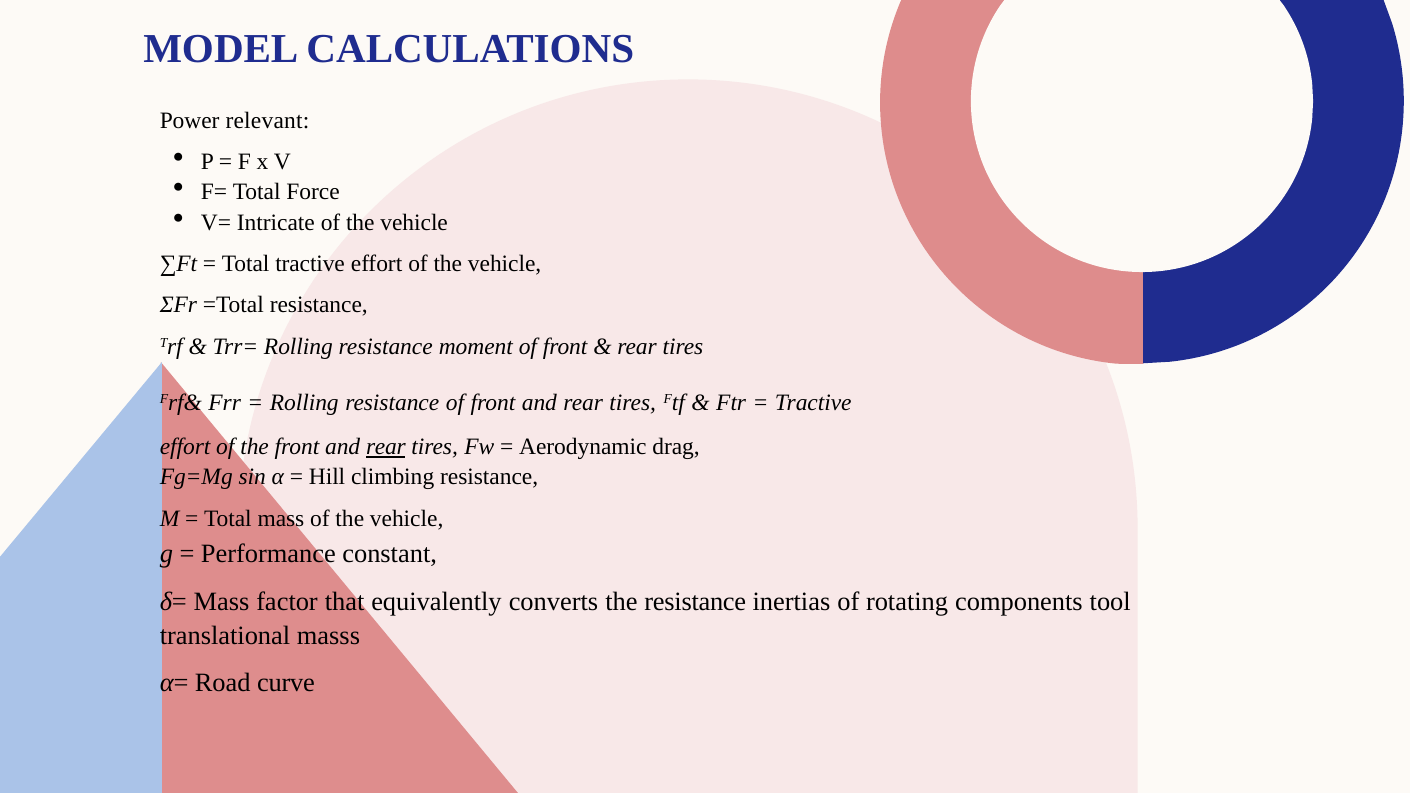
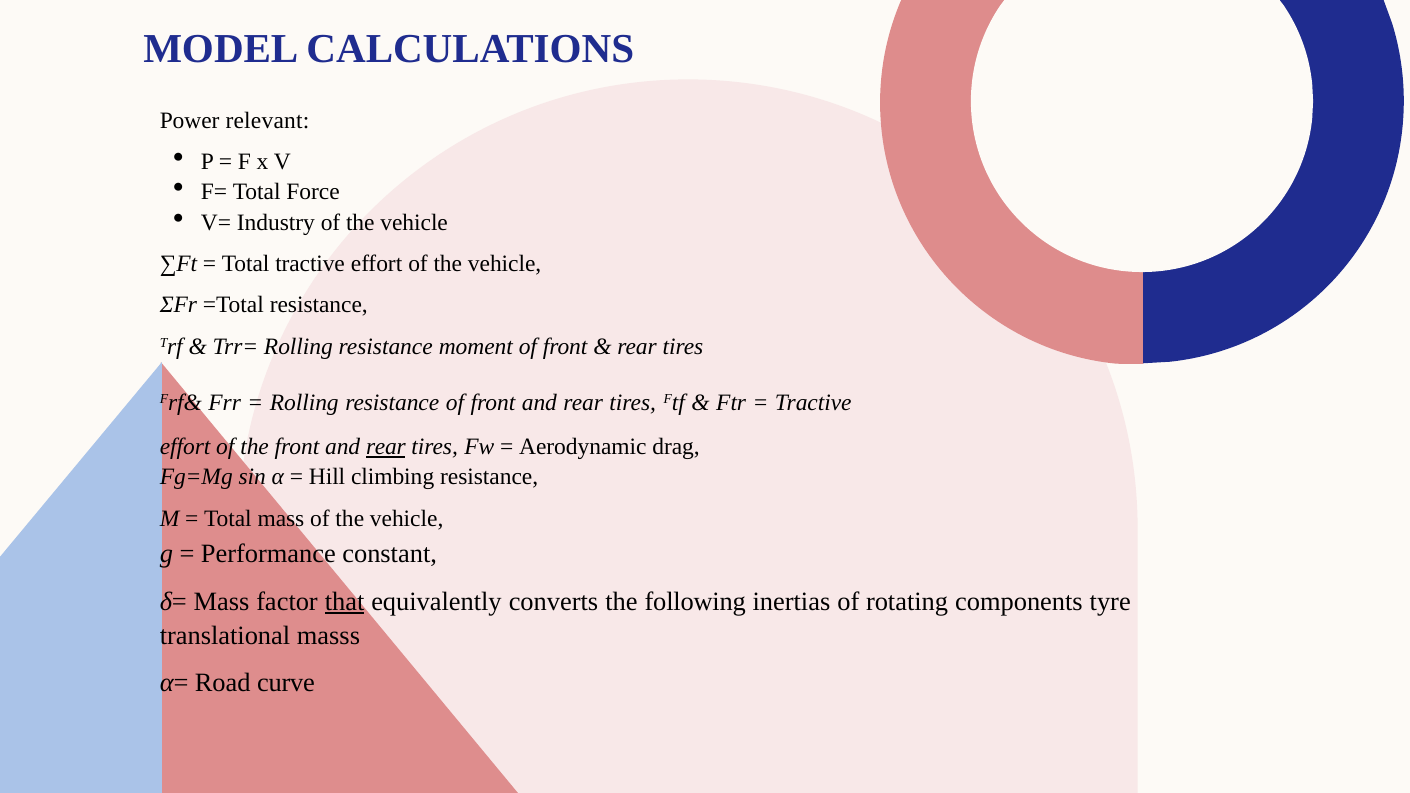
Intricate: Intricate -> Industry (276, 222)
that underline: none -> present (345, 602)
the resistance: resistance -> following (695, 602)
tool: tool -> tyre (1110, 602)
